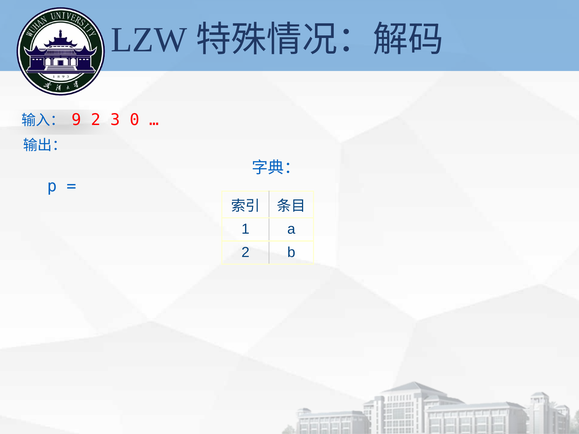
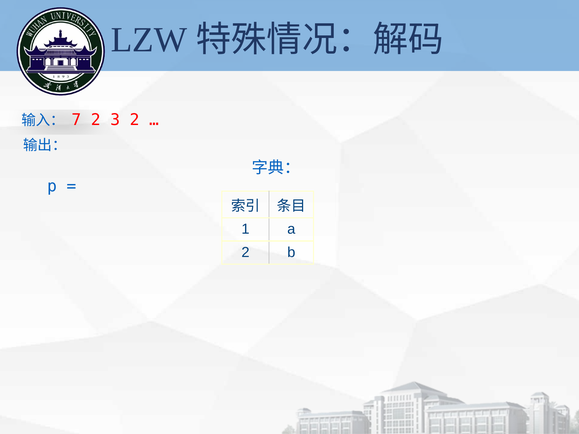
9: 9 -> 7 (76, 120)
3 0: 0 -> 2 (135, 120)
